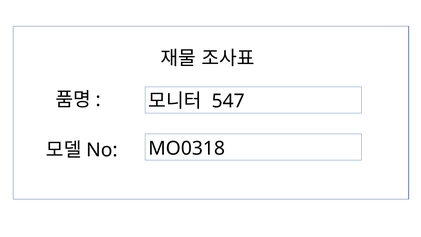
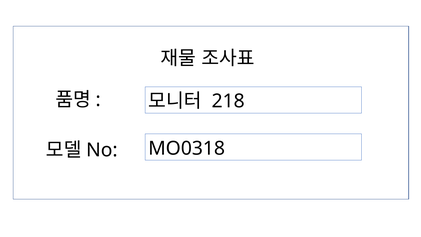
547: 547 -> 218 (228, 101)
